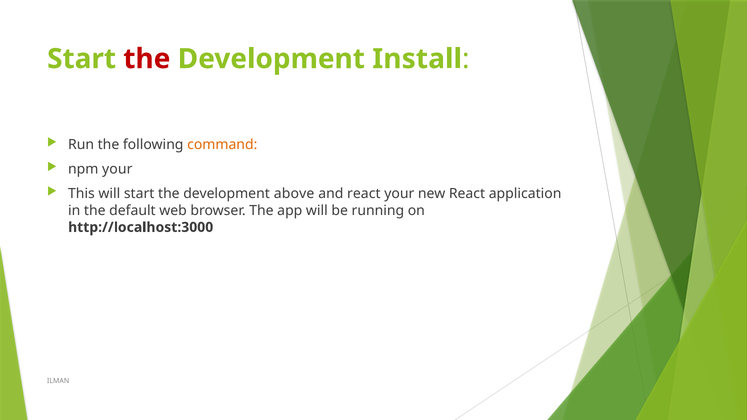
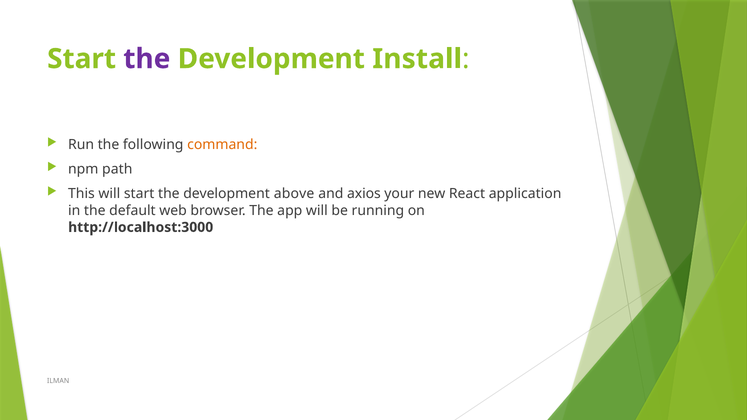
the colour: red -> purple (147, 59)
npm your: your -> path (117, 169)
and react: react -> axios (364, 194)
